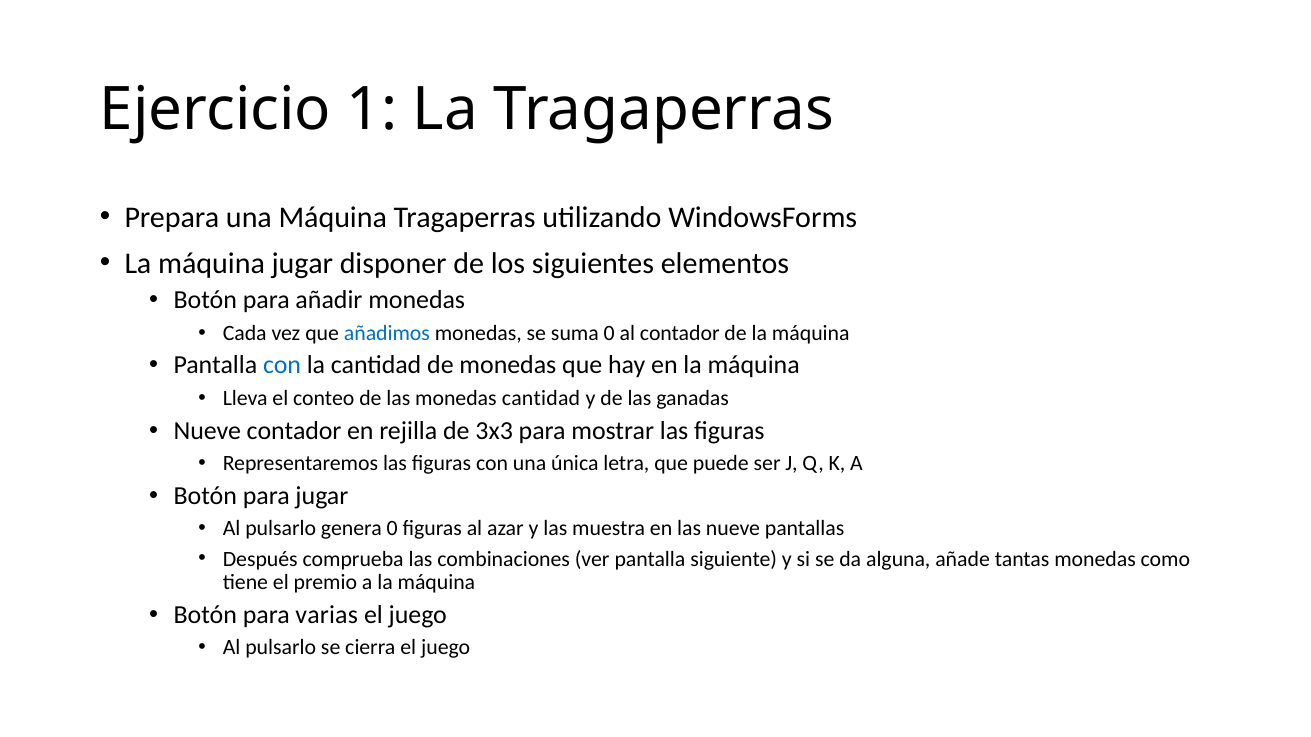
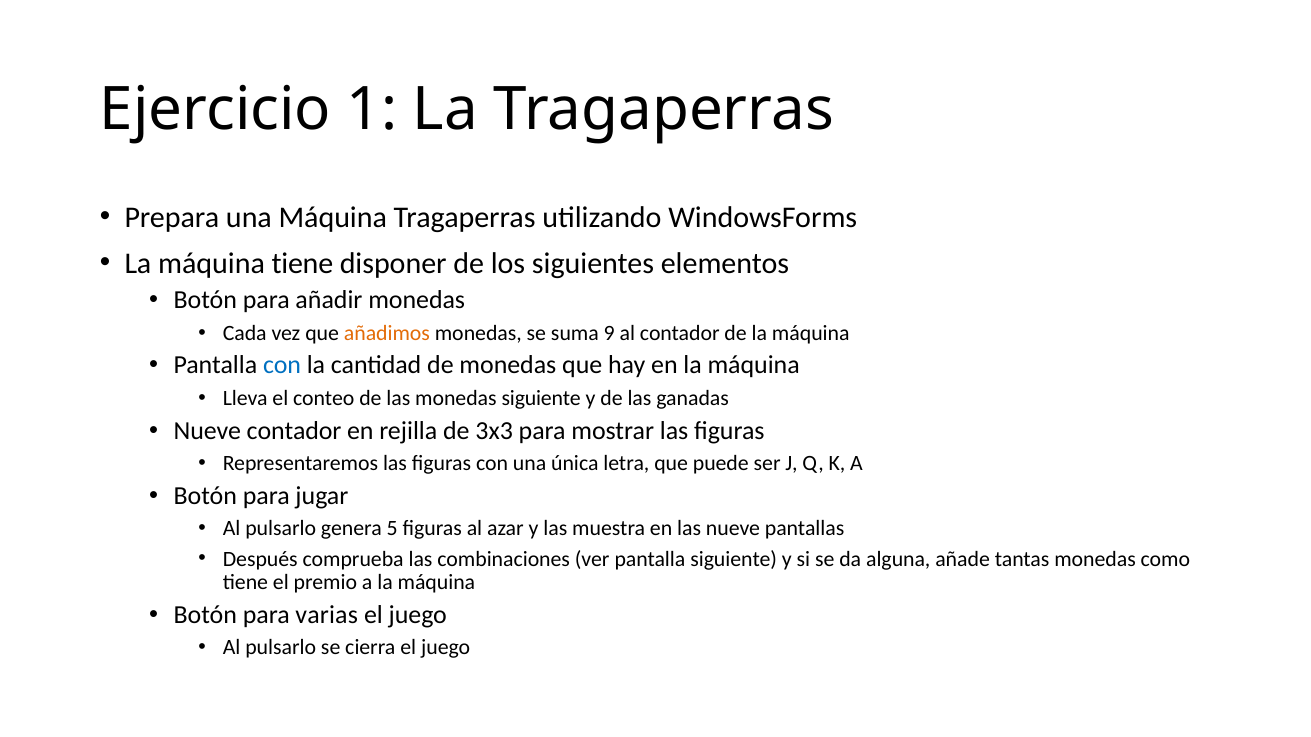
máquina jugar: jugar -> tiene (302, 263)
añadimos colour: blue -> orange (387, 333)
suma 0: 0 -> 9 (609, 333)
monedas cantidad: cantidad -> siguiente (541, 398)
genera 0: 0 -> 5 (392, 529)
